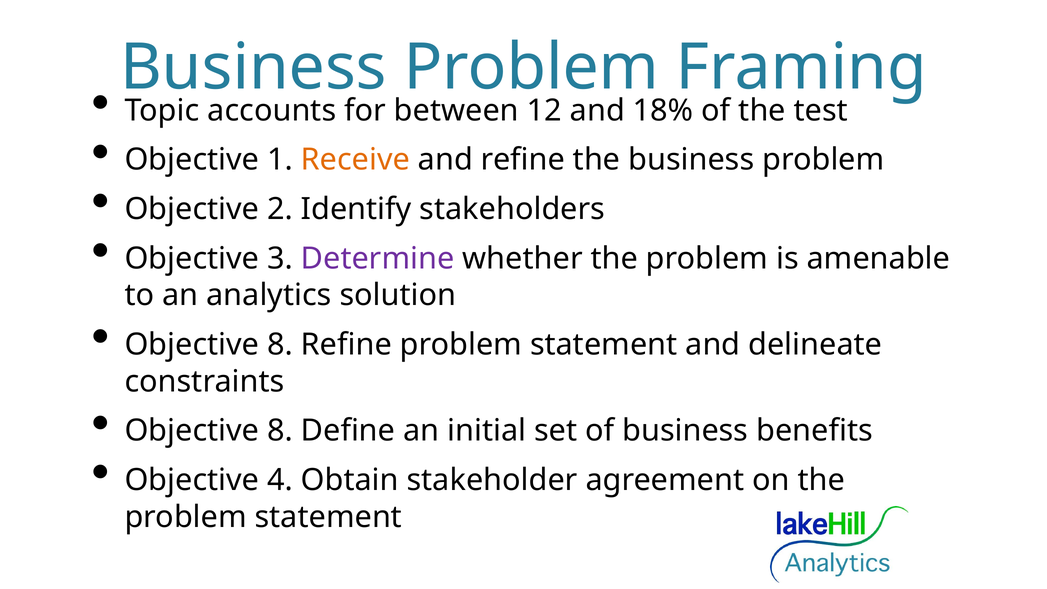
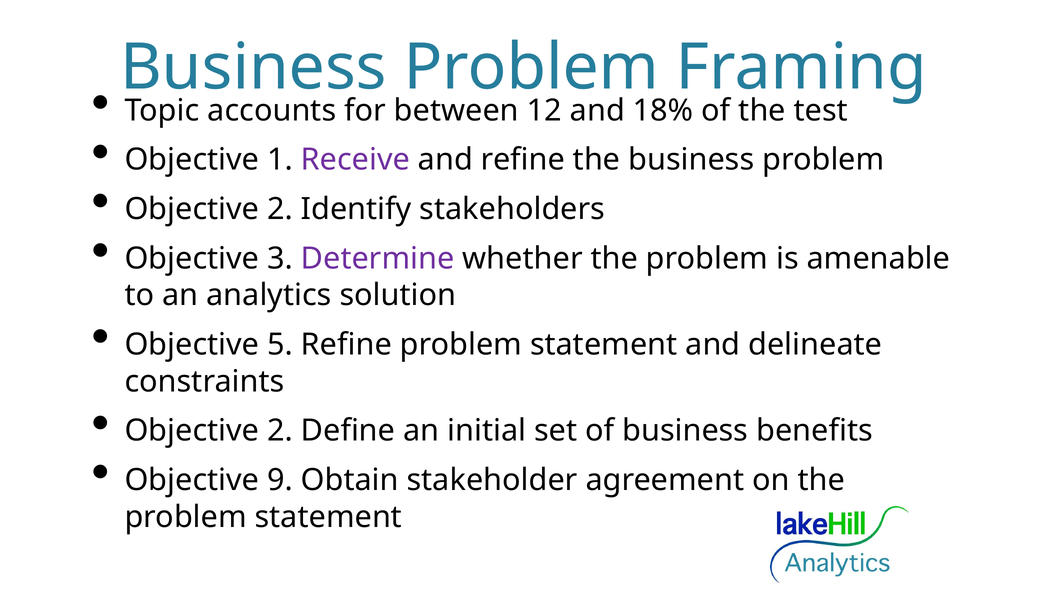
Receive colour: orange -> purple (355, 160)
8: 8 -> 5 (280, 345)
8: 8 -> 2 (280, 431)
4: 4 -> 9 (280, 480)
